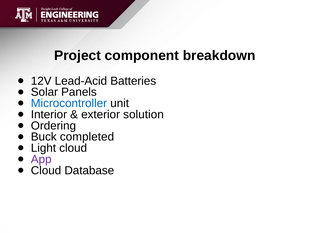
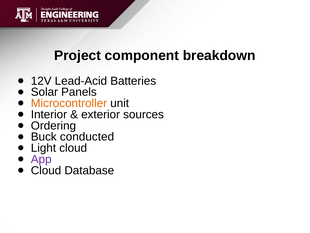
Microcontroller colour: blue -> orange (69, 103)
solution: solution -> sources (144, 114)
completed: completed -> conducted (87, 137)
